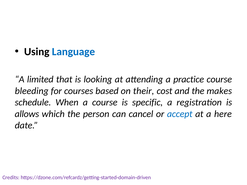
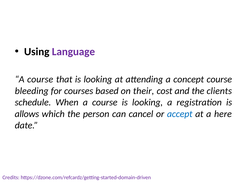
Language colour: blue -> purple (73, 52)
limited: limited -> course (40, 79)
practice: practice -> concept (189, 79)
makes: makes -> clients (219, 91)
course is specific: specific -> looking (148, 103)
